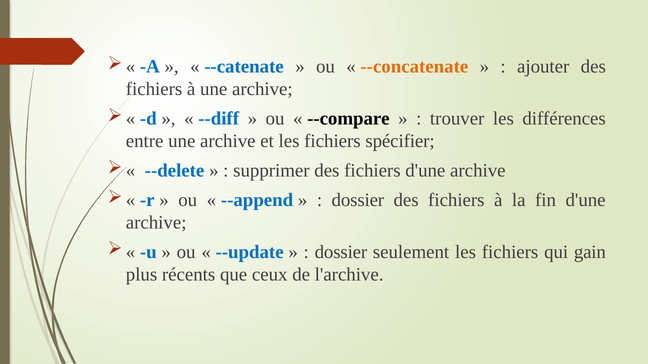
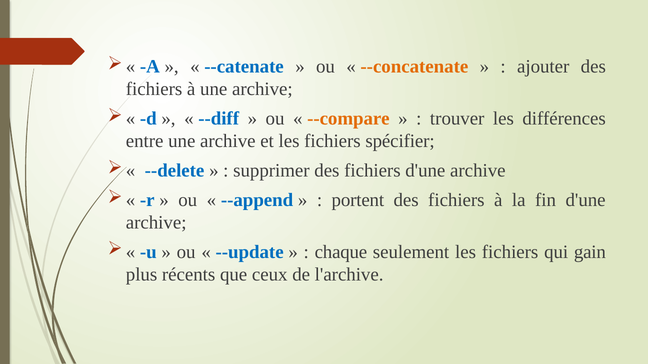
--compare colour: black -> orange (348, 119)
dossier: dossier -> portent (358, 200)
dossier: dossier -> chaque (341, 252)
